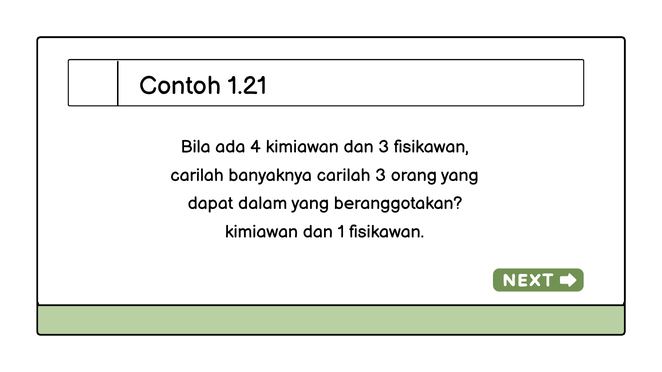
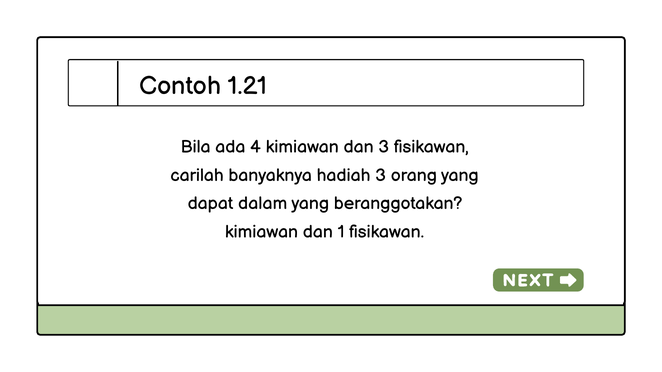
banyaknya carilah: carilah -> hadiah (344, 176)
